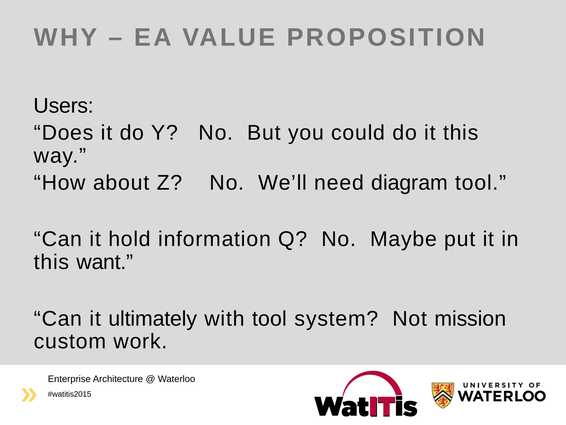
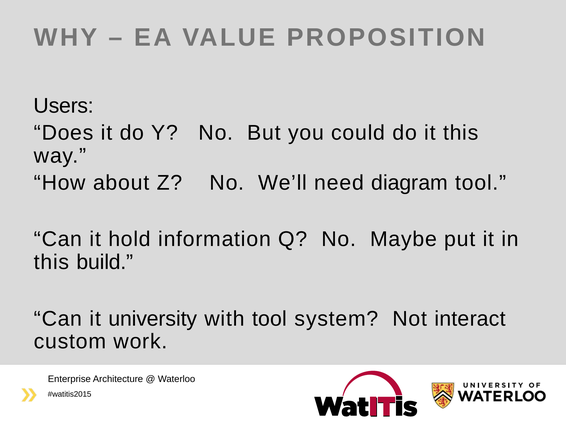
want: want -> build (105, 262)
ultimately: ultimately -> university (153, 318)
mission: mission -> interact (470, 318)
